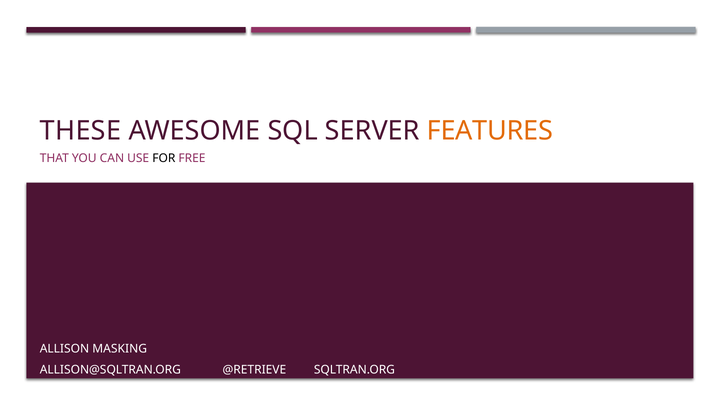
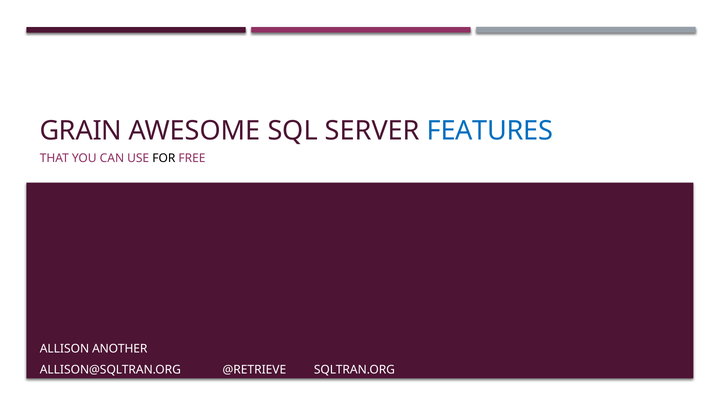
THESE: THESE -> GRAIN (81, 131)
FEATURES colour: orange -> blue (490, 131)
MASKING: MASKING -> ANOTHER (120, 349)
